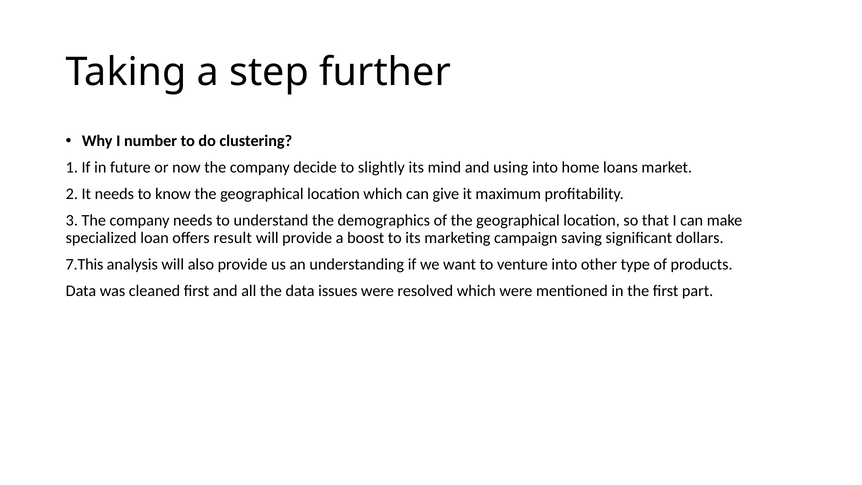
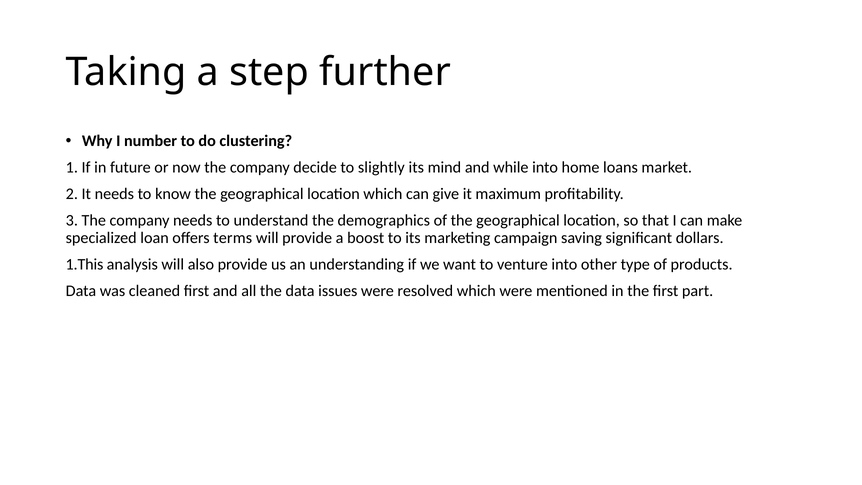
using: using -> while (511, 167)
result: result -> terms (233, 238)
7.This: 7.This -> 1.This (84, 264)
